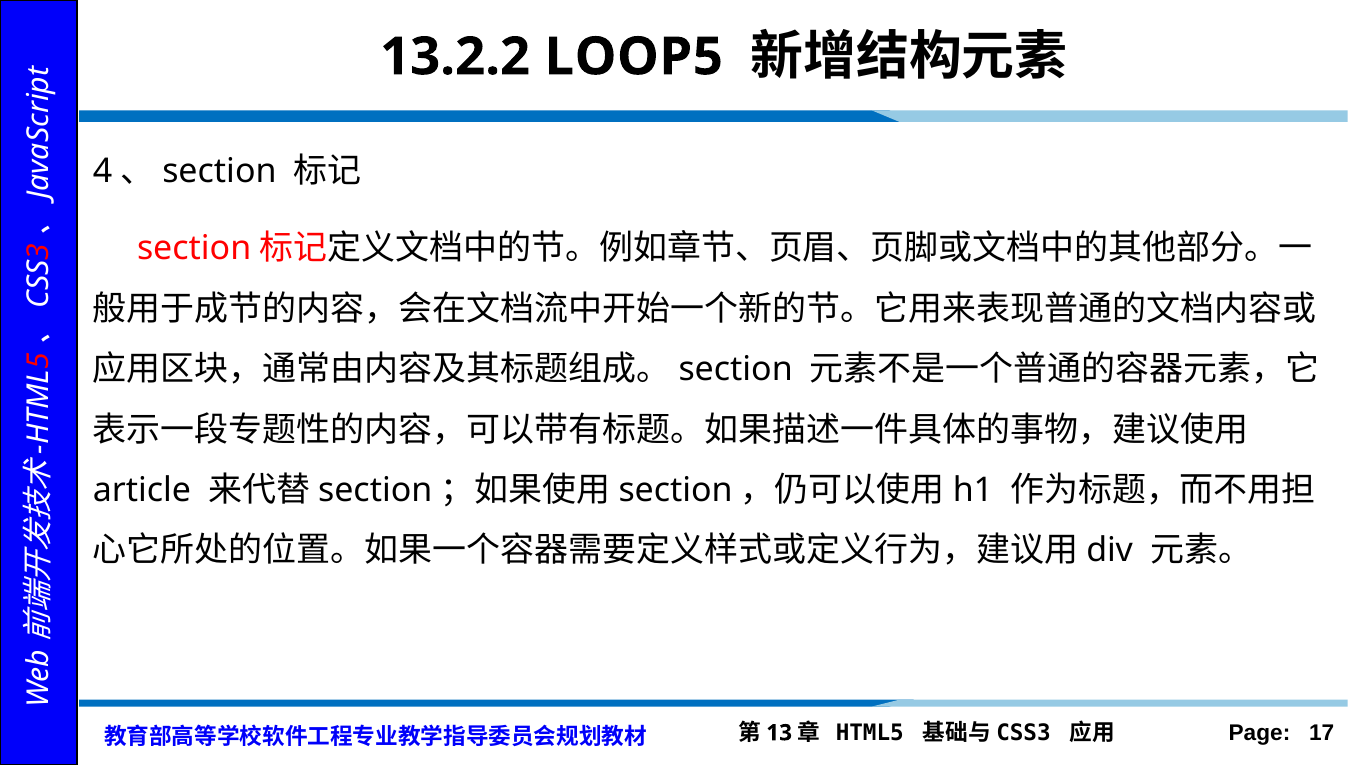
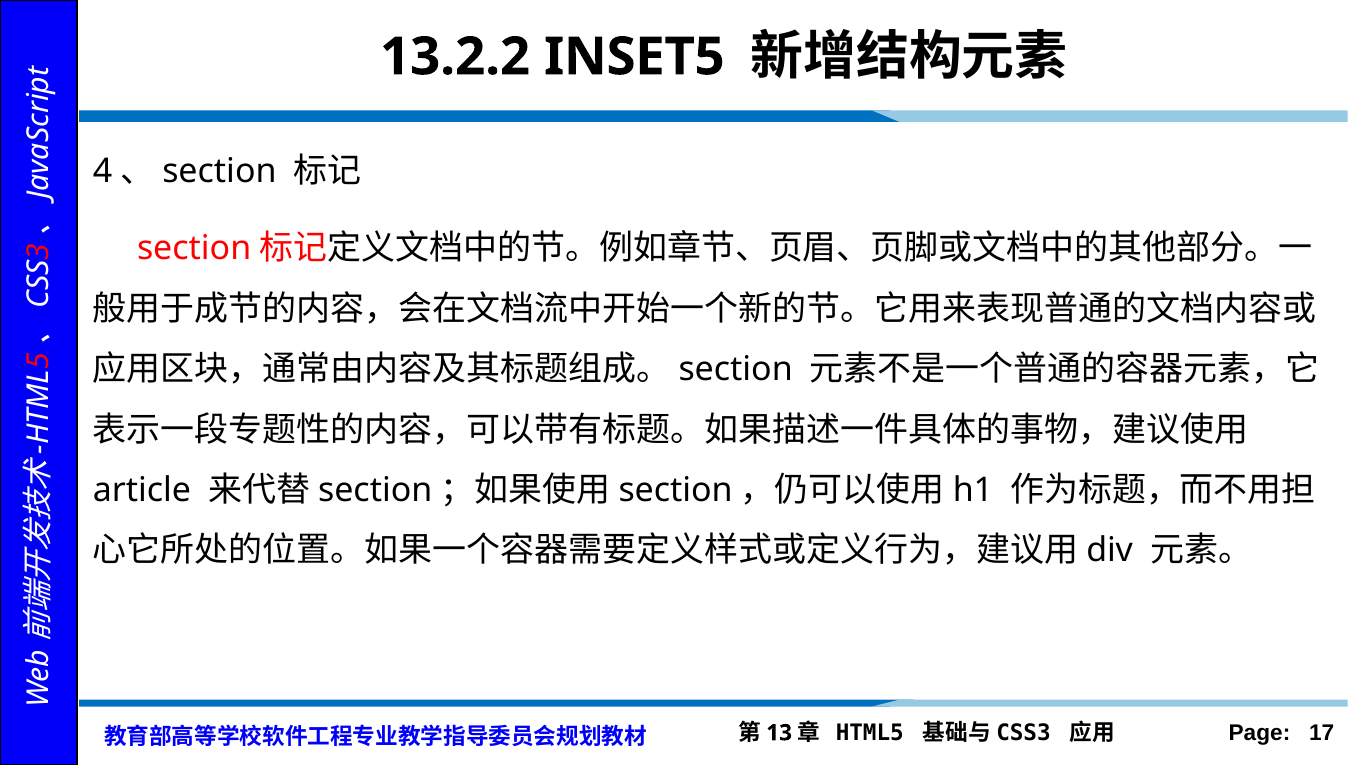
LOOP5: LOOP5 -> INSET5 (634, 57)
